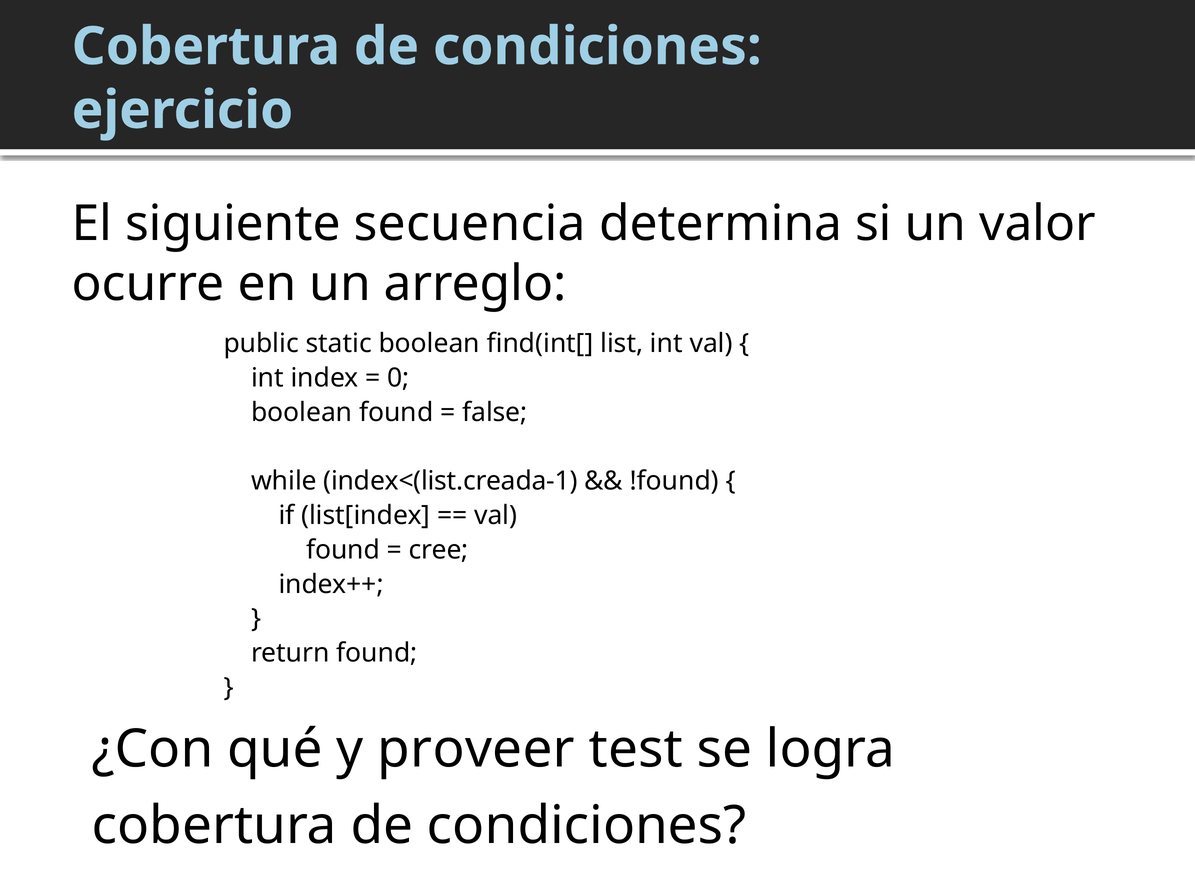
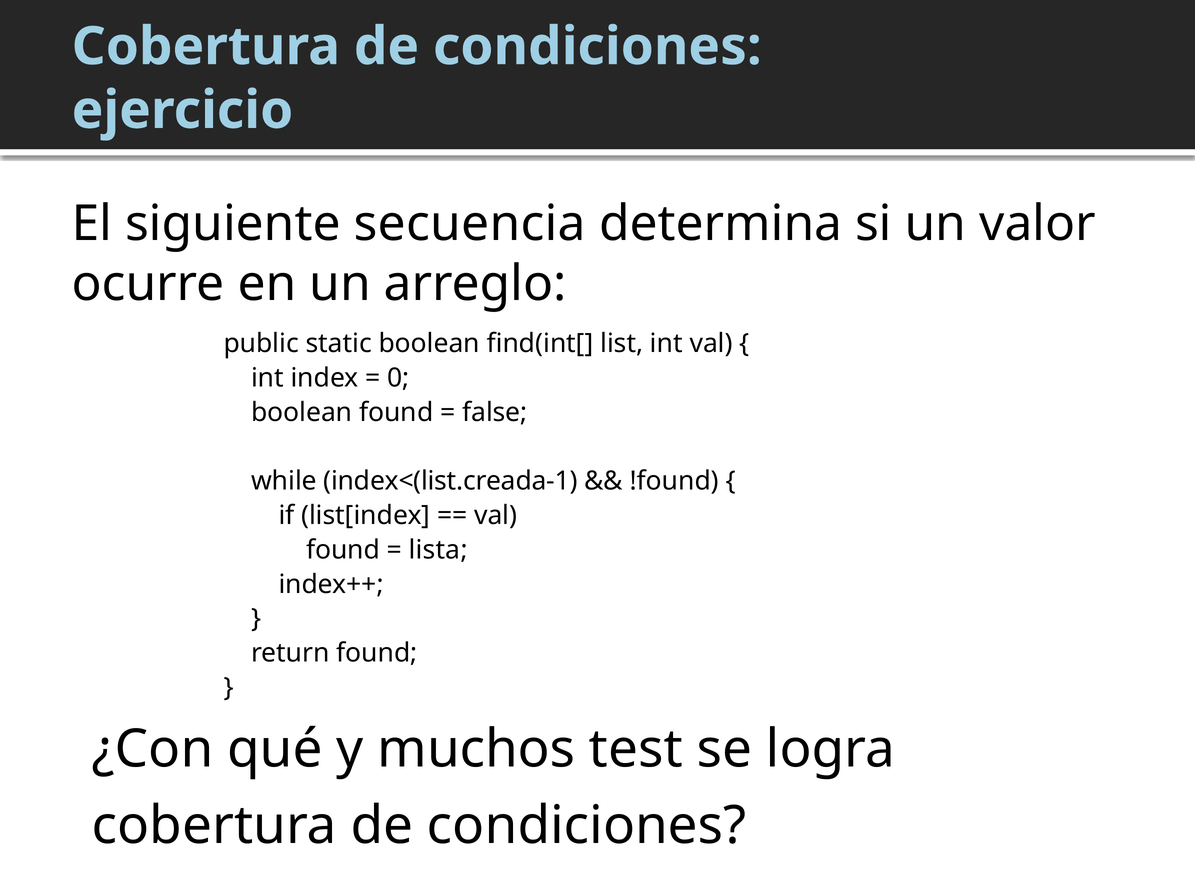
cree: cree -> lista (438, 550)
proveer: proveer -> muchos (476, 749)
